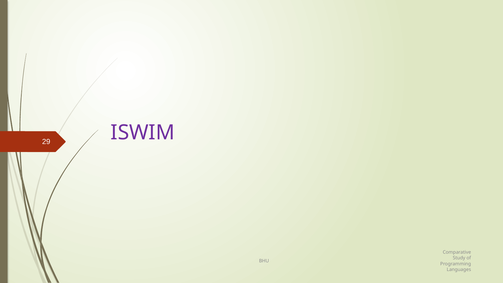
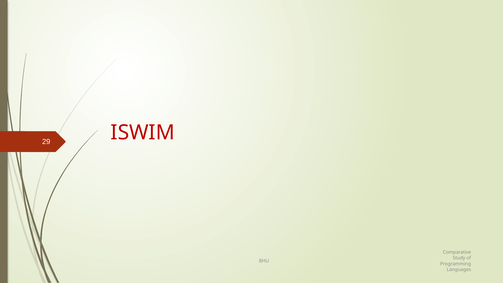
ISWIM colour: purple -> red (143, 133)
